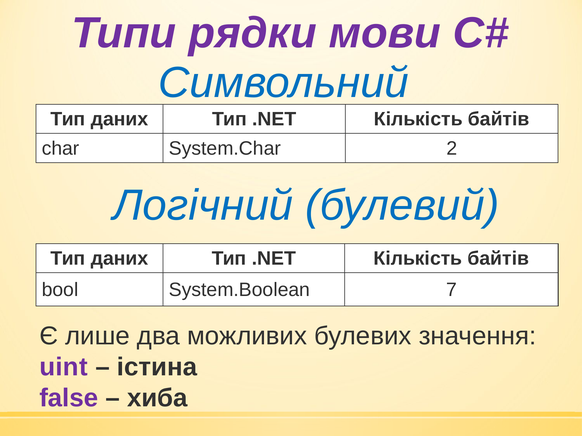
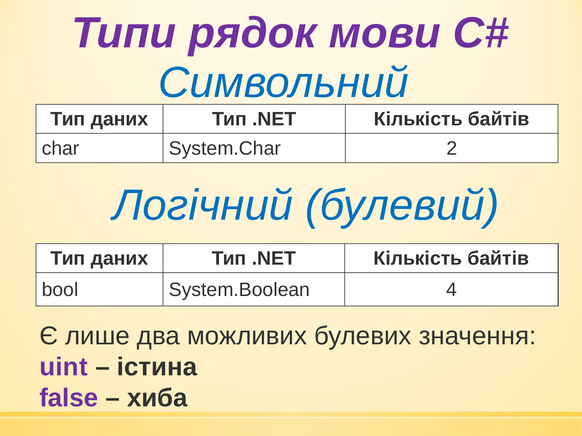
рядки: рядки -> рядок (253, 33)
7: 7 -> 4 (451, 290)
